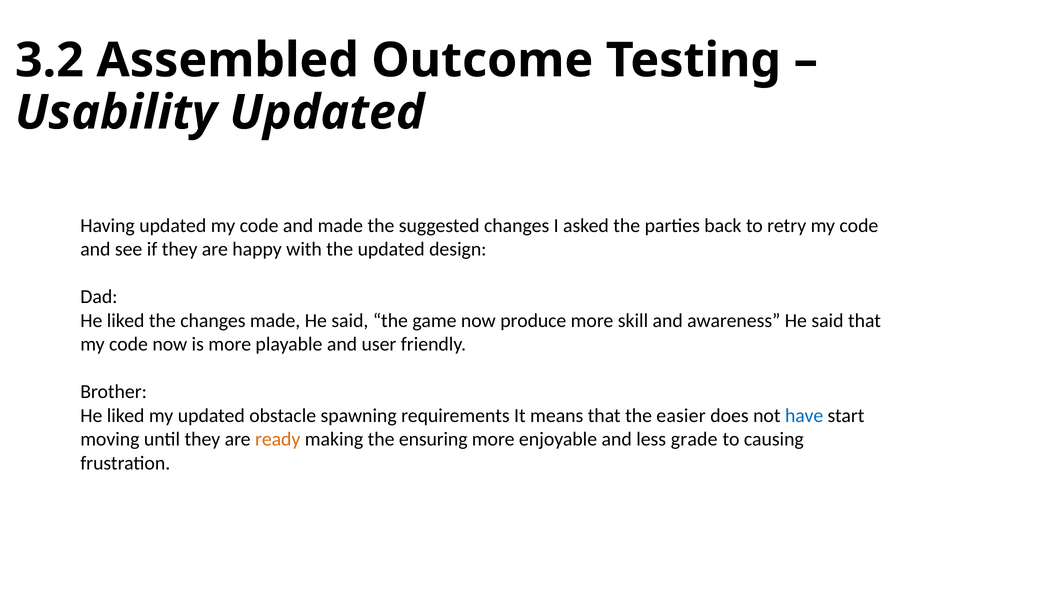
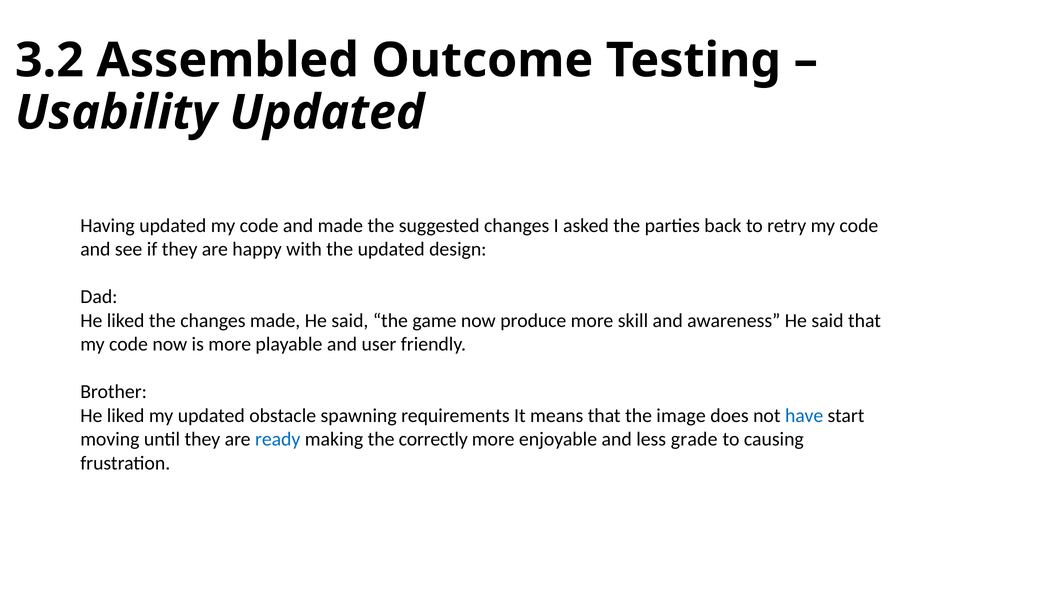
easier: easier -> image (681, 415)
ready colour: orange -> blue (278, 439)
ensuring: ensuring -> correctly (433, 439)
